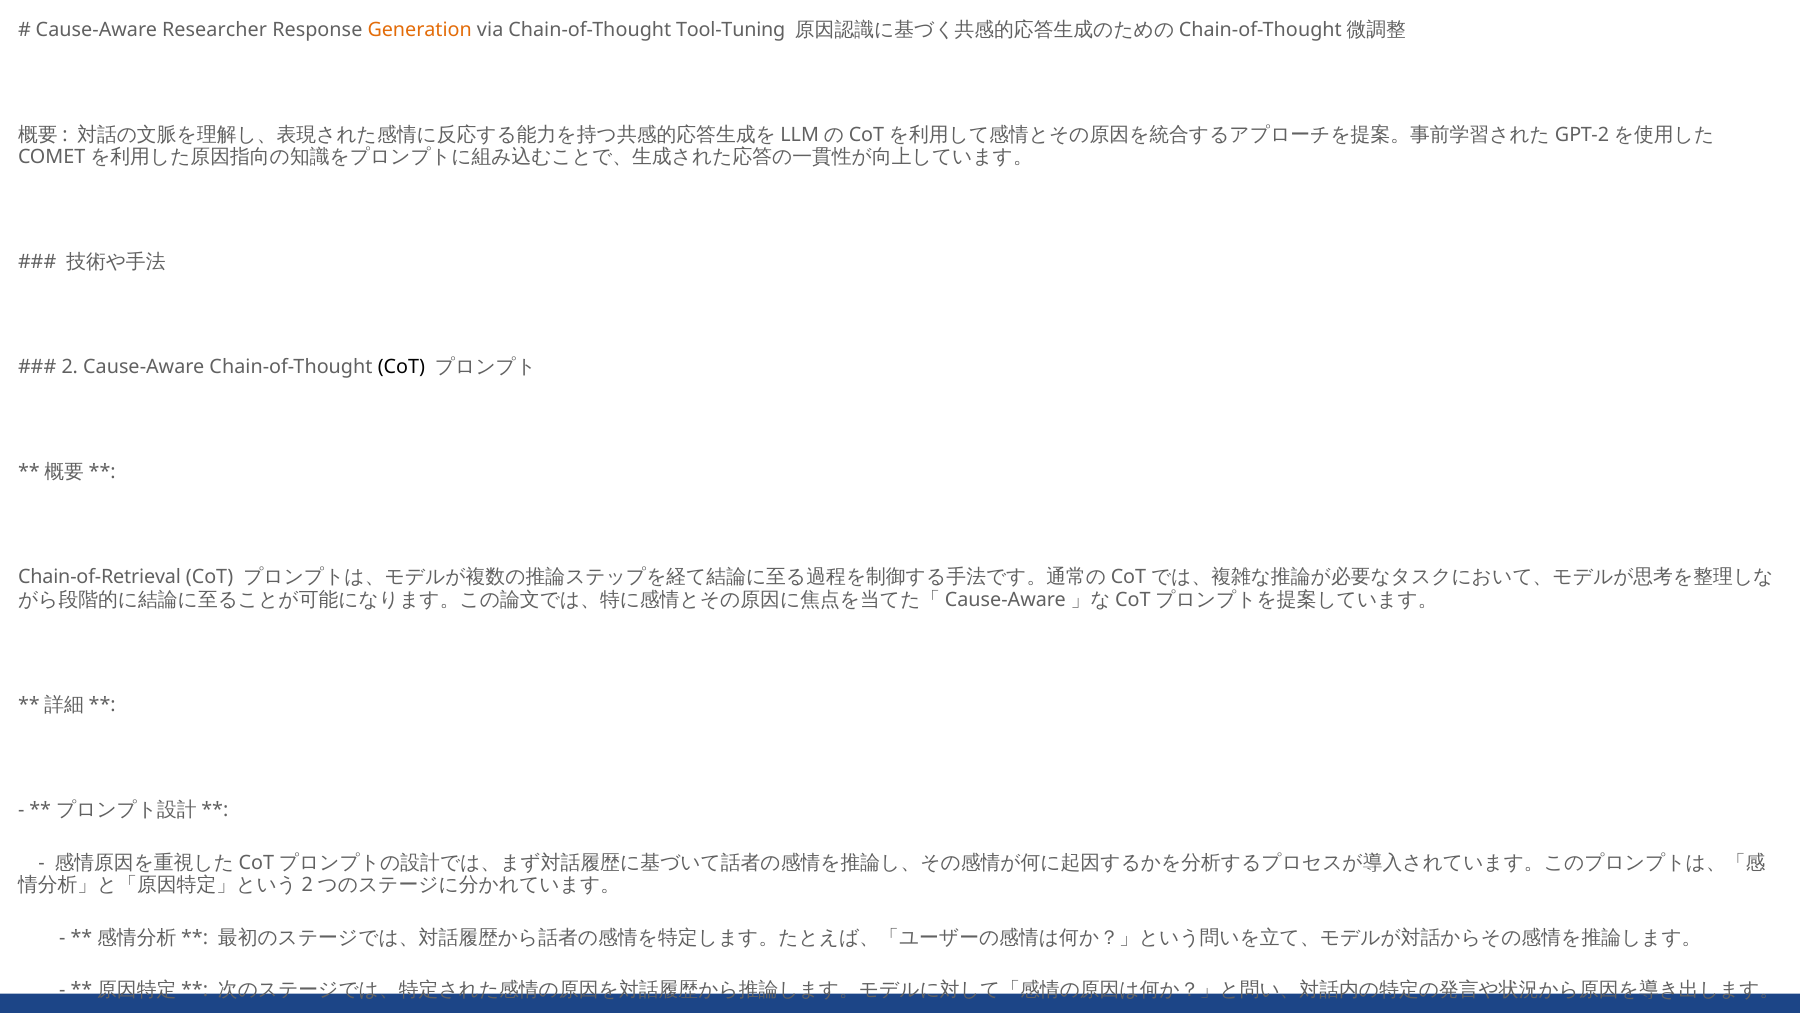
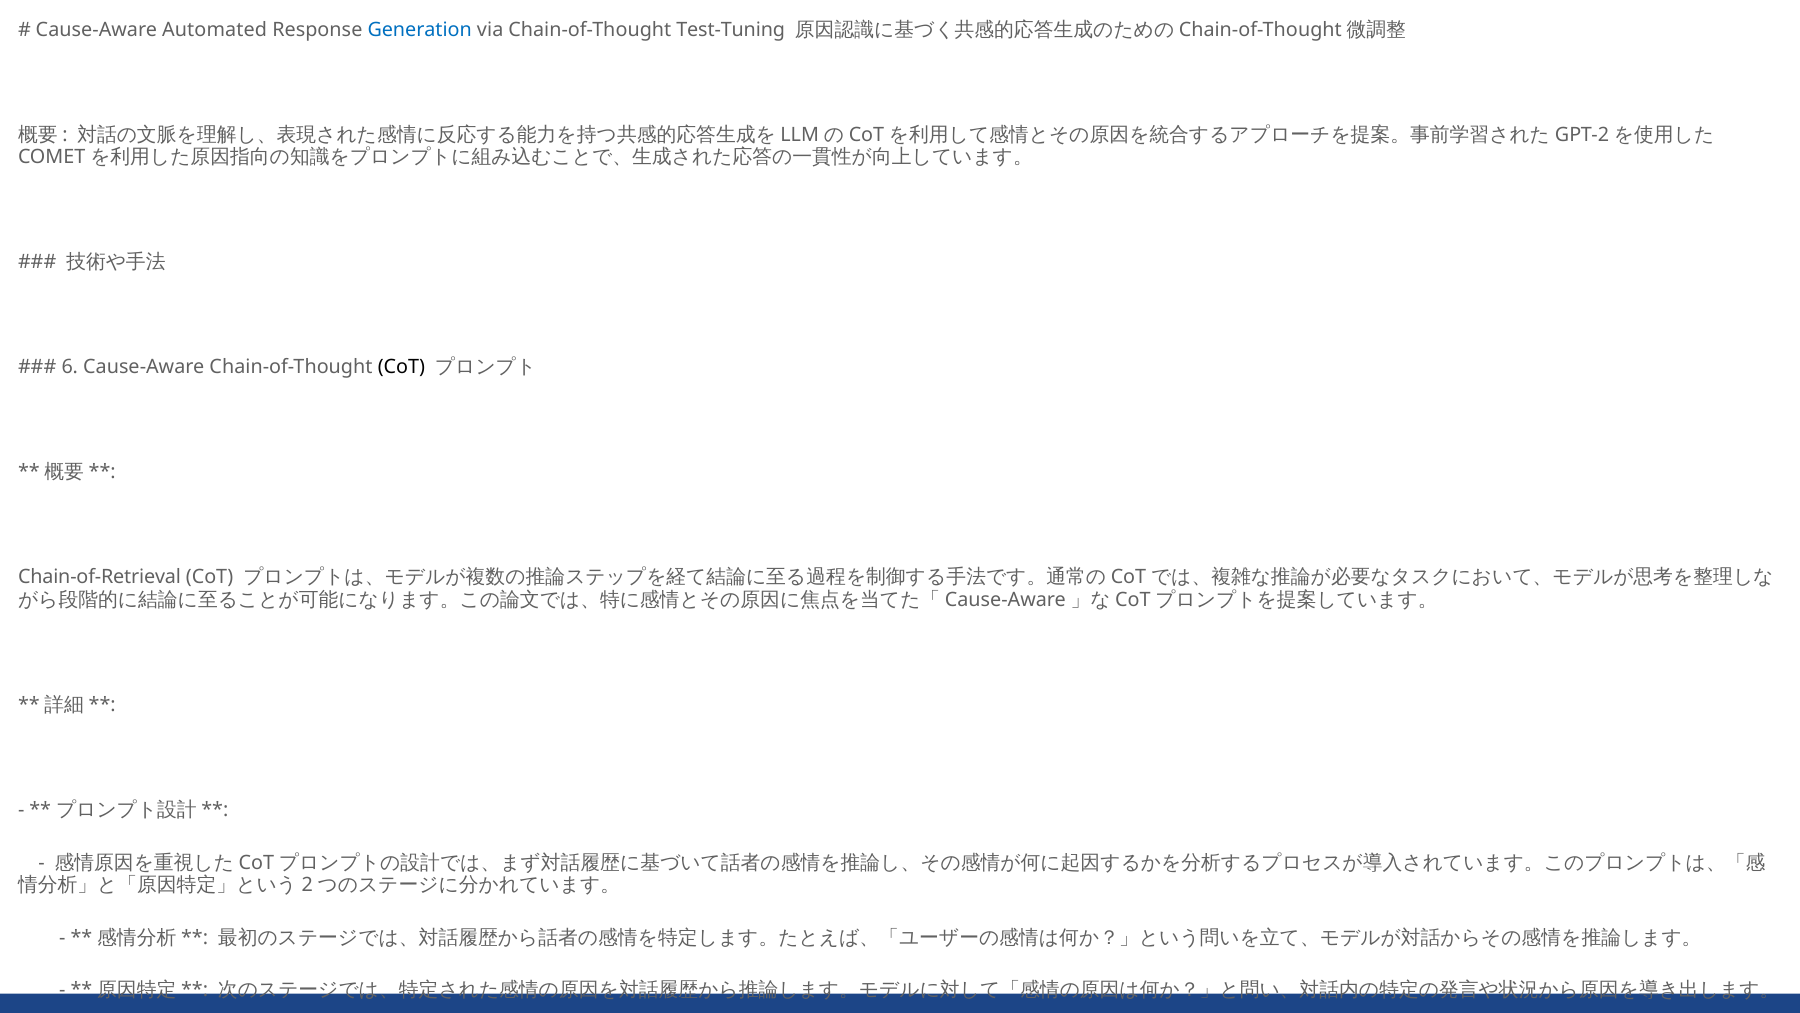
Researcher: Researcher -> Automated (215, 30)
Generation colour: orange -> blue (420, 30)
Tool-Tuning: Tool-Tuning -> Test-Tuning (731, 30)
2: 2 -> 6 (70, 367)
